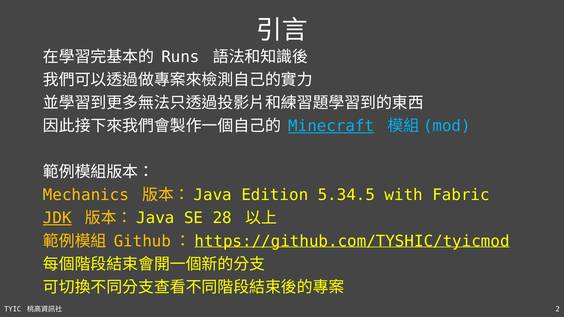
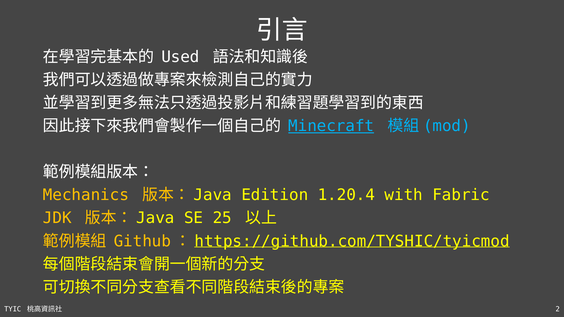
Runs: Runs -> Used (180, 57)
5.34.5: 5.34.5 -> 1.20.4 (346, 195)
JDK underline: present -> none (57, 218)
28: 28 -> 25 (222, 218)
